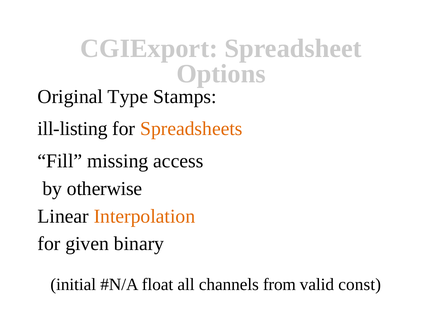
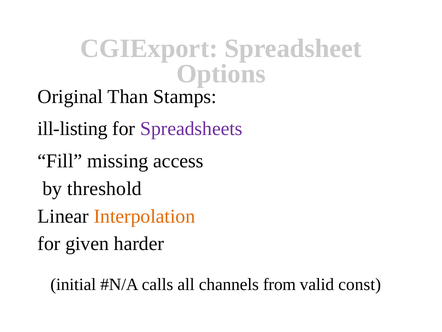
Type: Type -> Than (128, 96)
Spreadsheets colour: orange -> purple (191, 129)
otherwise: otherwise -> threshold (104, 188)
binary: binary -> harder (139, 243)
float: float -> calls (157, 284)
